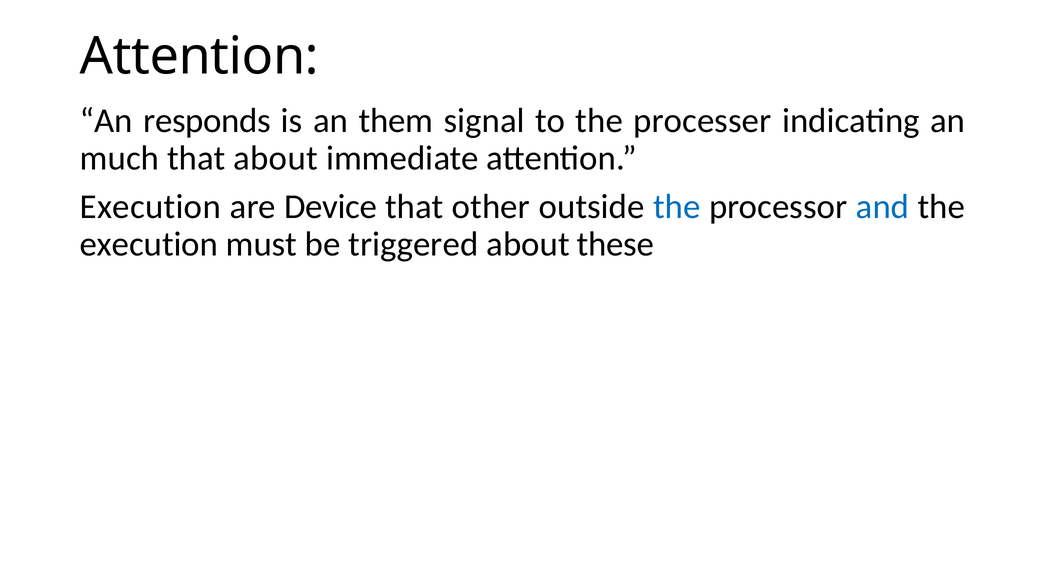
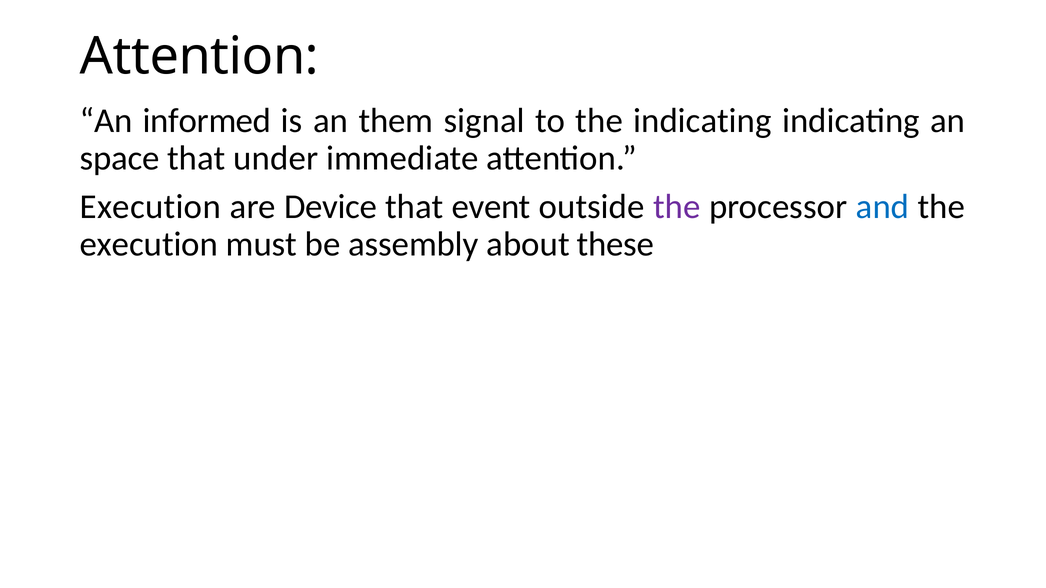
responds: responds -> informed (207, 121)
the processer: processer -> indicating (702, 121)
much: much -> space (120, 158)
that about: about -> under (276, 158)
other: other -> event (491, 207)
the colour: blue -> purple (677, 207)
triggered: triggered -> assembly (413, 245)
